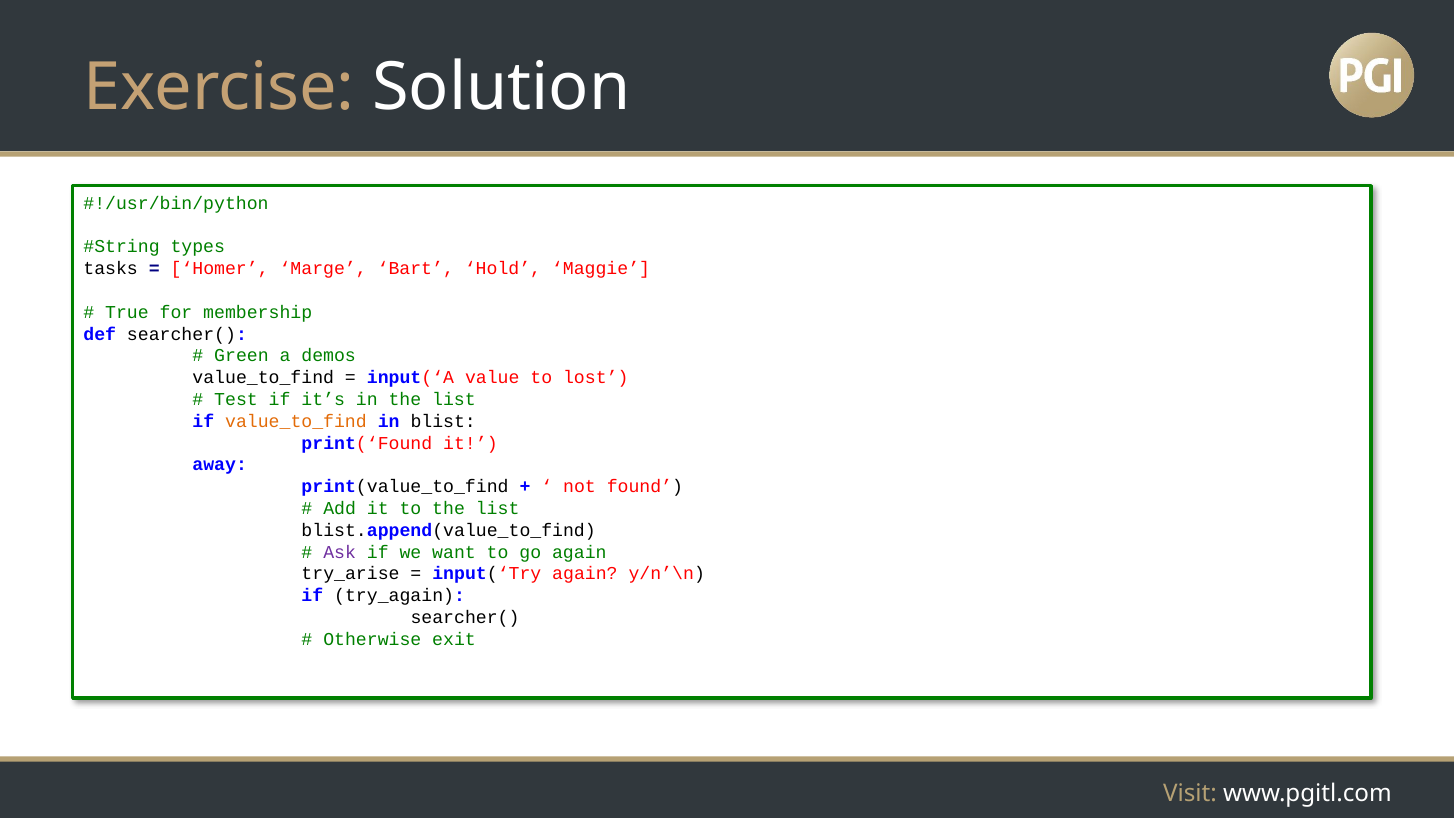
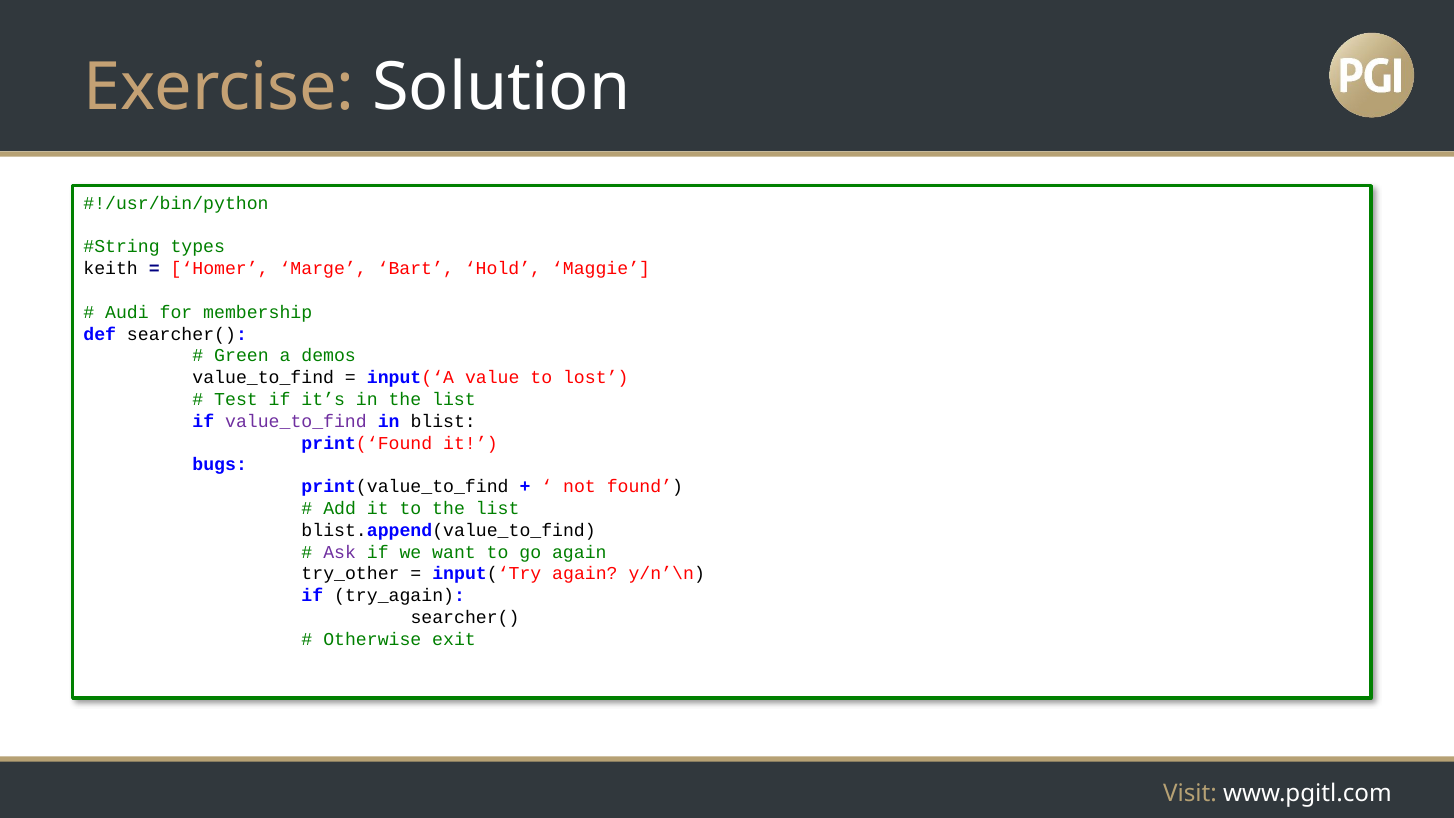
tasks: tasks -> keith (111, 269)
True: True -> Audi (127, 312)
value_to_find colour: orange -> purple (296, 421)
away: away -> bugs (220, 465)
try_arise: try_arise -> try_other (351, 574)
